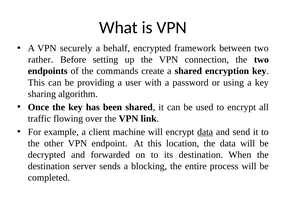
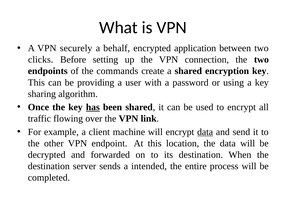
framework: framework -> application (195, 48)
rather: rather -> clicks (41, 60)
has underline: none -> present (93, 107)
blocking: blocking -> intended (149, 167)
